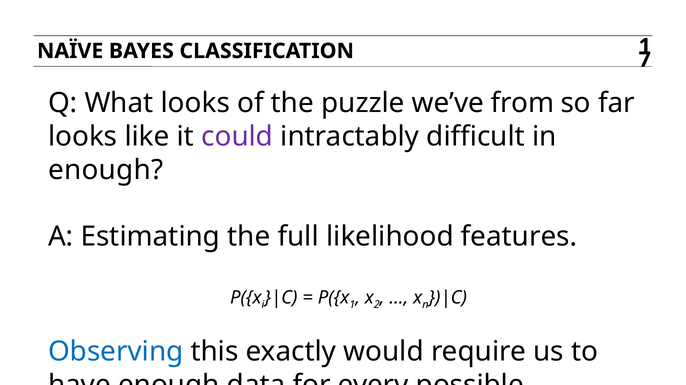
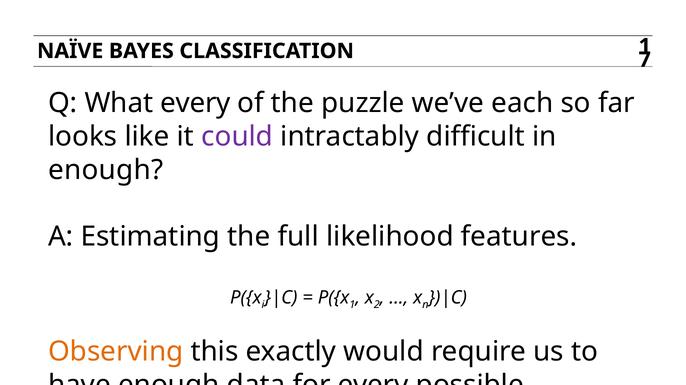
What looks: looks -> every (195, 103)
from: from -> each (522, 103)
Observing colour: blue -> orange (116, 352)
